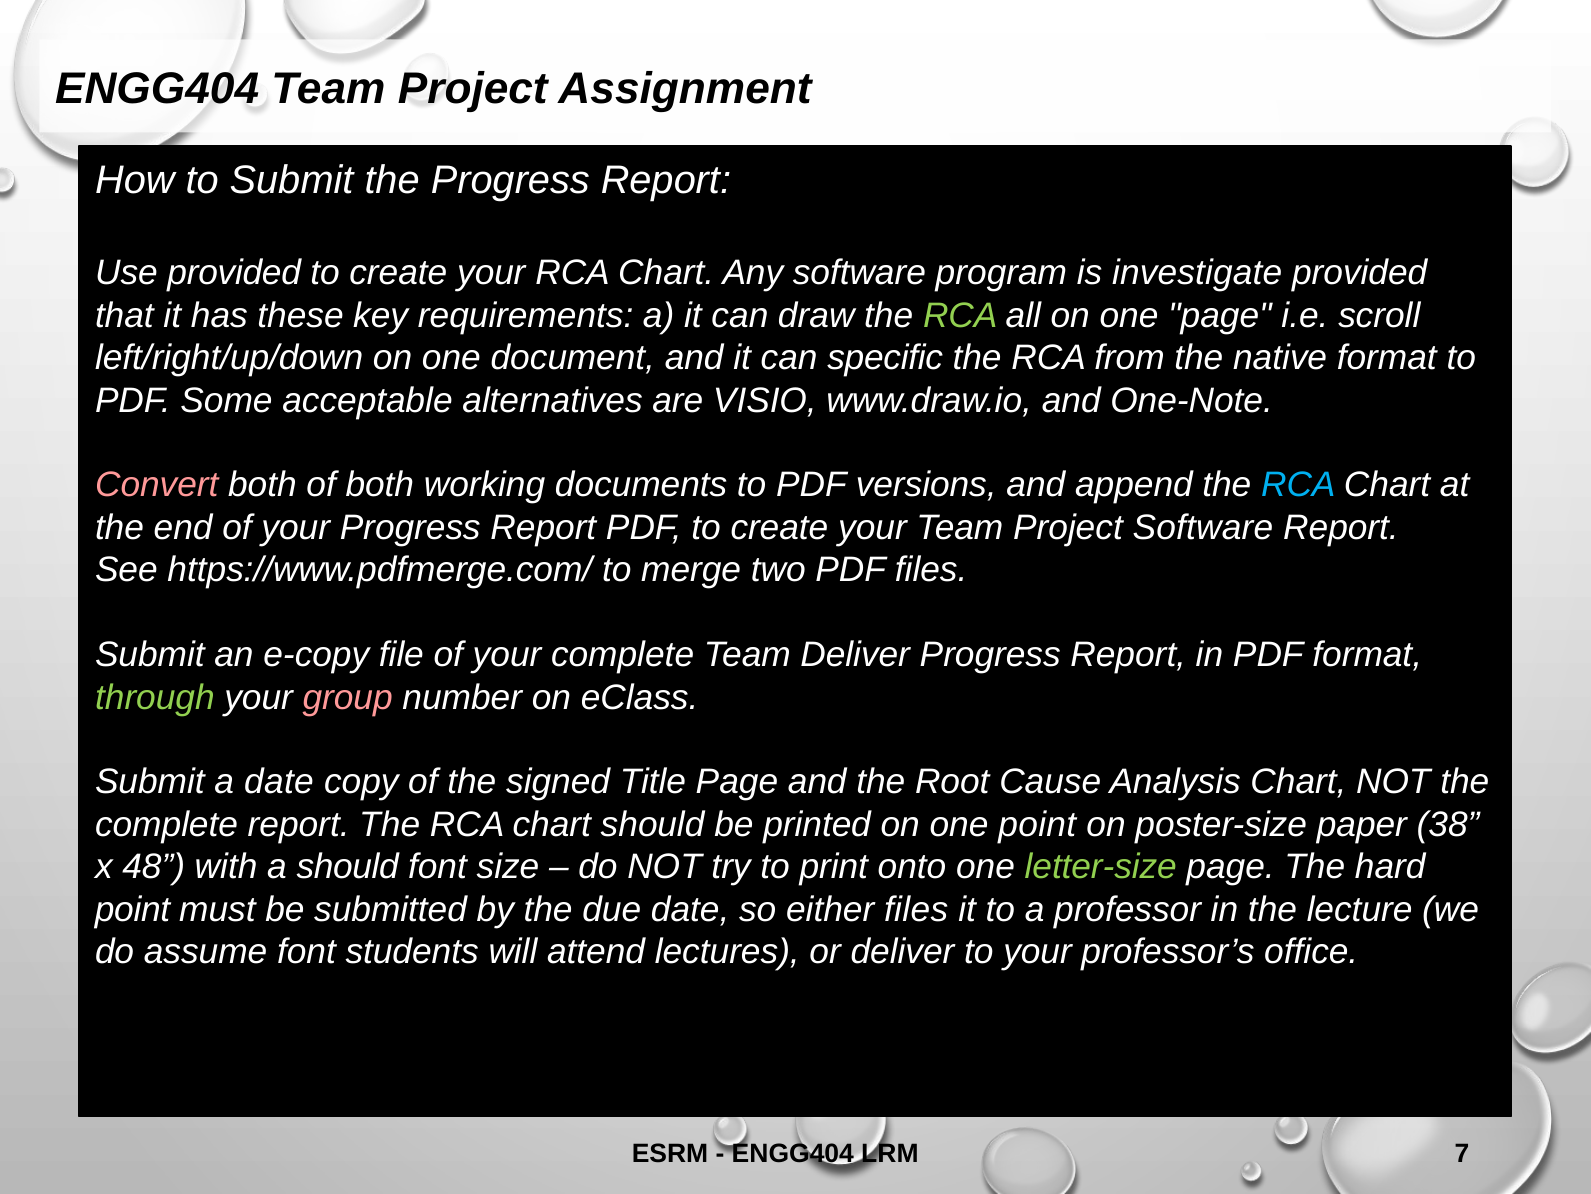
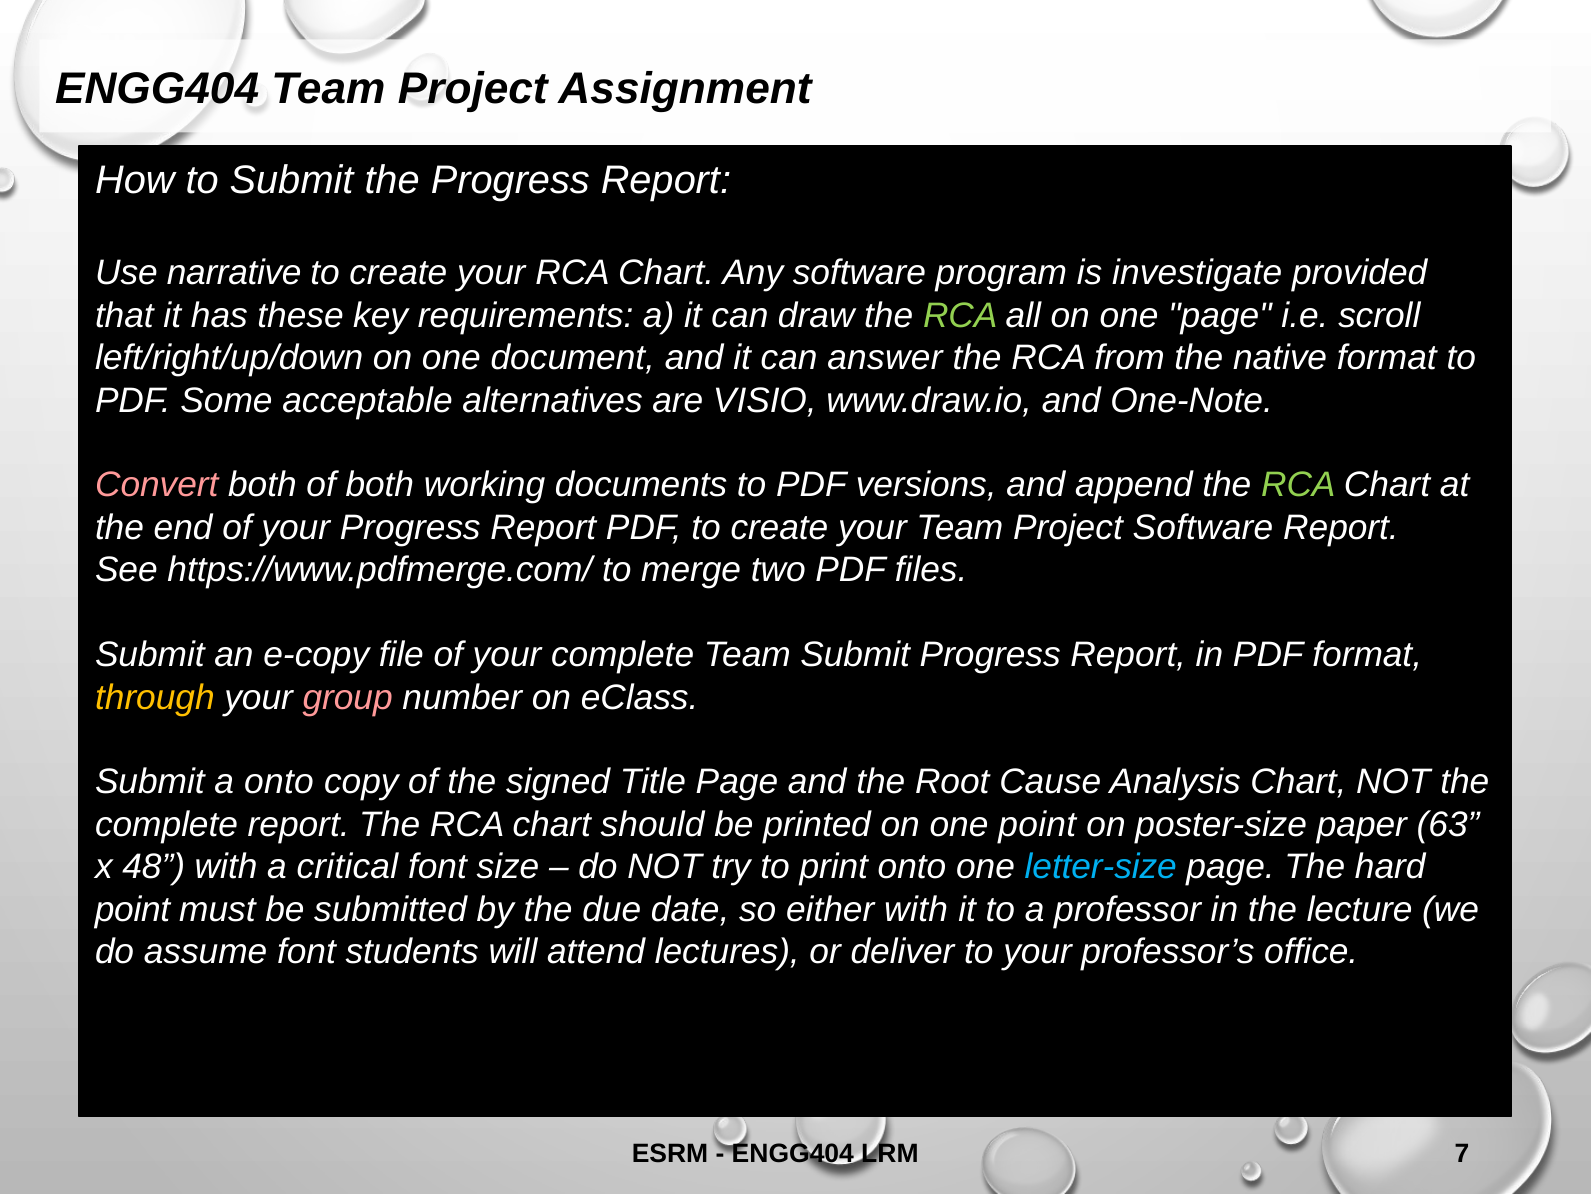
Use provided: provided -> narrative (234, 273)
specific: specific -> answer (885, 358)
RCA colour: light blue -> light green (1298, 485)
Team Deliver: Deliver -> Submit (855, 655)
through colour: light green -> yellow (155, 697)
a date: date -> onto (279, 782)
38: 38 -> 63 (1448, 824)
a should: should -> critical (347, 867)
letter-size colour: light green -> light blue (1101, 867)
either files: files -> with (916, 909)
